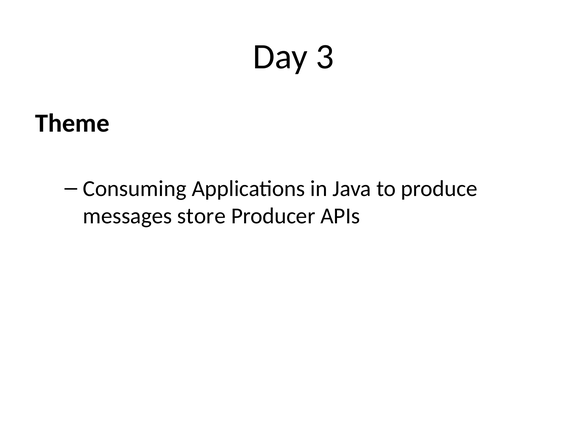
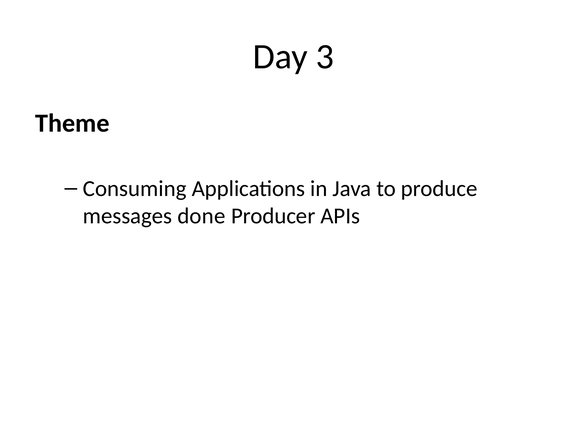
store: store -> done (201, 216)
